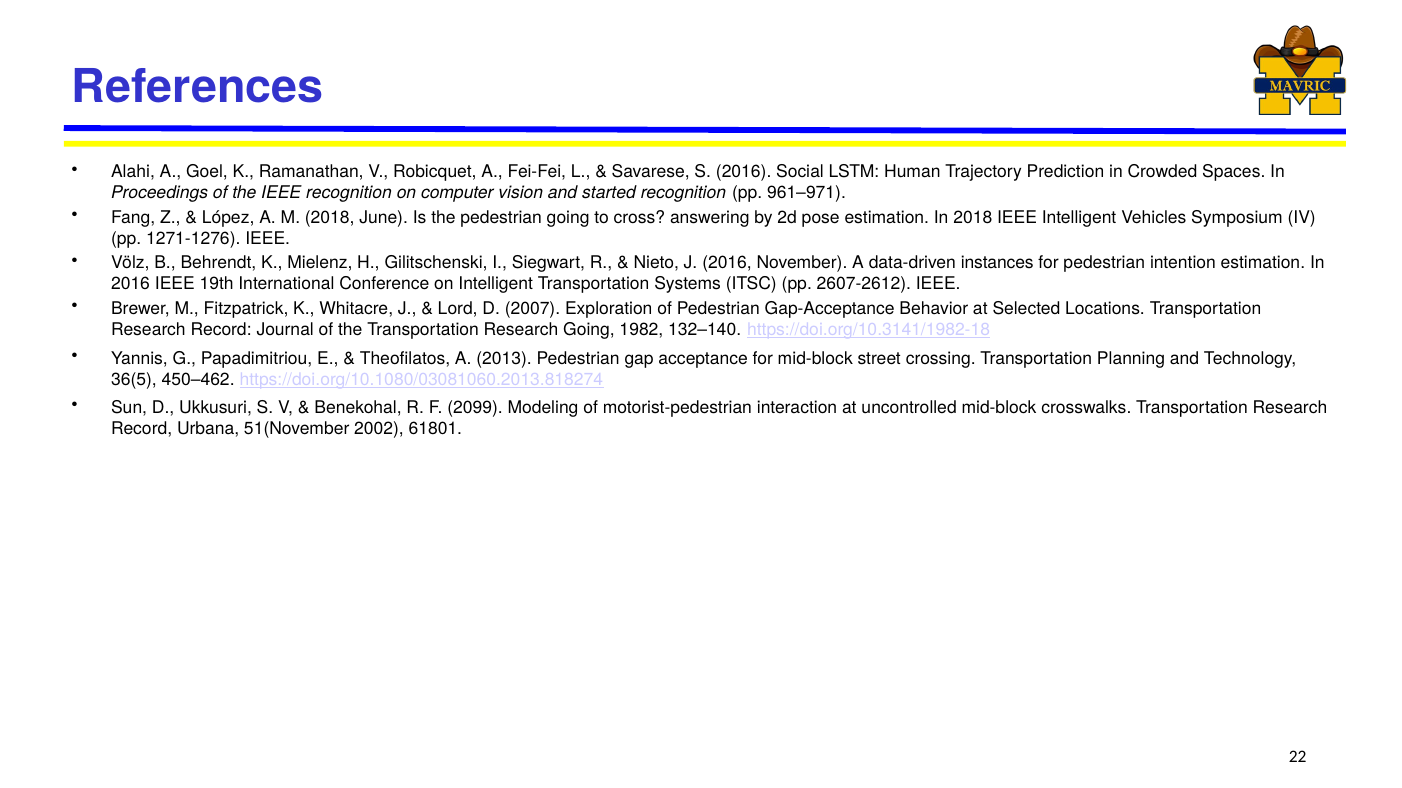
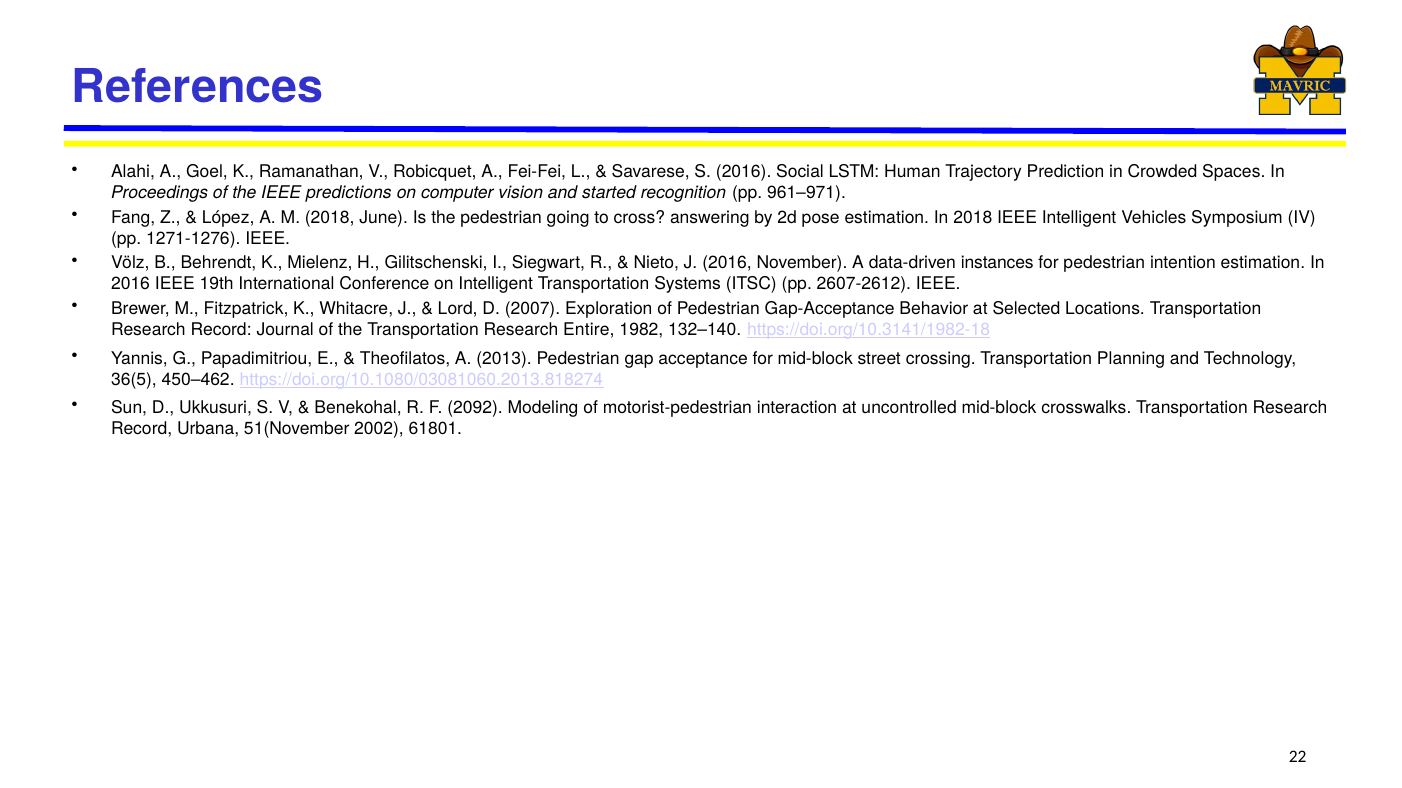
IEEE recognition: recognition -> predictions (349, 193)
Research Going: Going -> Entire (589, 330)
2099: 2099 -> 2092 (475, 408)
